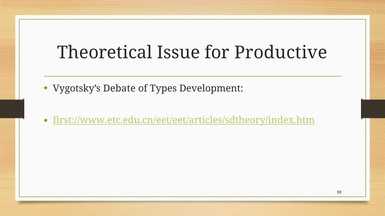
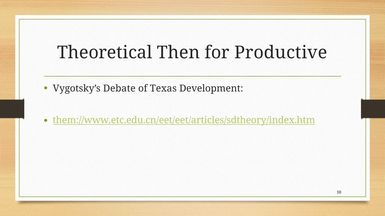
Issue: Issue -> Then (178, 53)
Types: Types -> Texas (163, 89)
first://www.etc.edu.cn/eet/eet/articles/sdtheory/index.htm: first://www.etc.edu.cn/eet/eet/articles/sdtheory/index.htm -> them://www.etc.edu.cn/eet/eet/articles/sdtheory/index.htm (184, 120)
